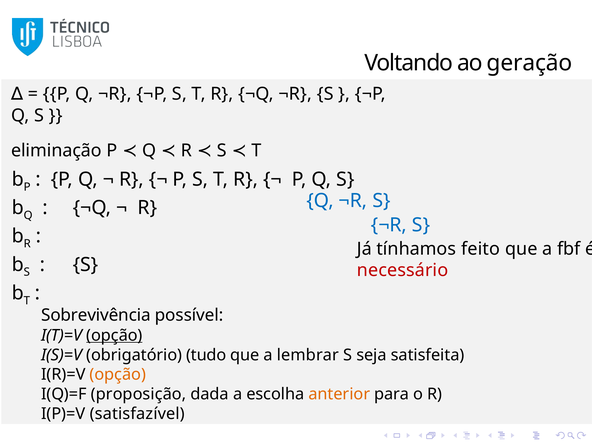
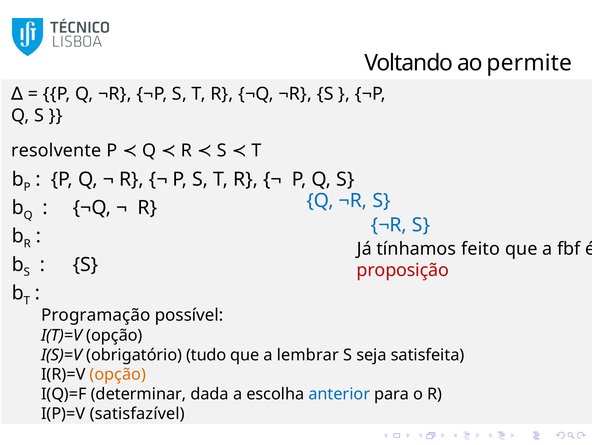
geração: geração -> permite (529, 63)
eliminação: eliminação -> resolvente (56, 150)
necessário: necessário -> proposição (403, 270)
Sobrevivência: Sobrevivência -> Programação (96, 315)
opção underline: present -> none (114, 335)
proposição: proposição -> determinar (139, 394)
anterior colour: orange -> blue (339, 394)
